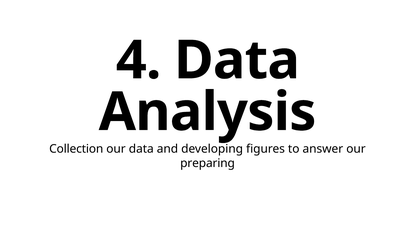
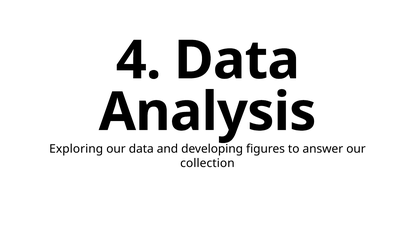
Collection: Collection -> Exploring (76, 149)
preparing: preparing -> collection (207, 164)
